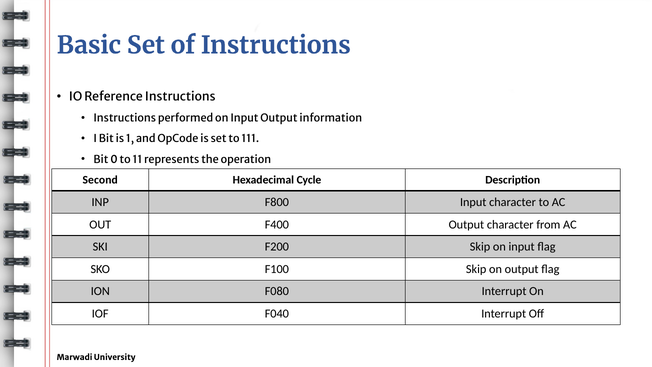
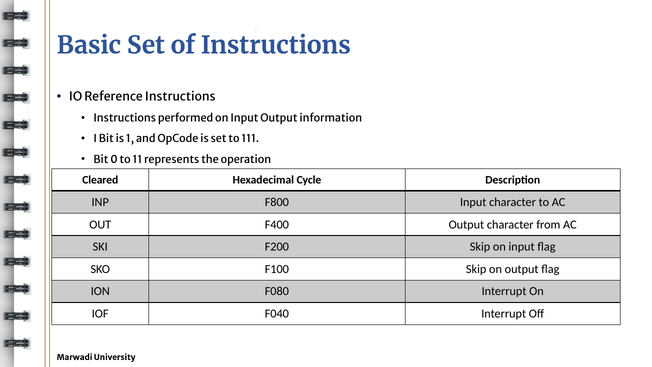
Second: Second -> Cleared (100, 180)
